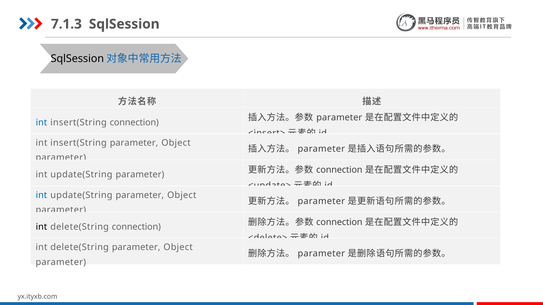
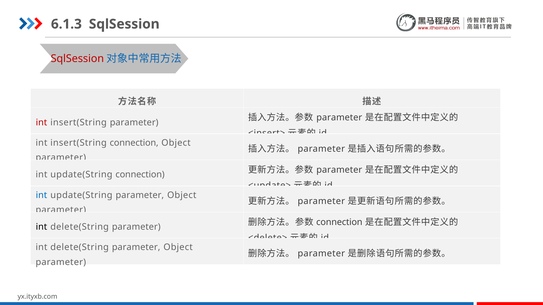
7.1.3: 7.1.3 -> 6.1.3 (66, 24)
SqlSession colour: black -> red (77, 59)
int colour: blue -> red (41, 123)
insert(String connection: connection -> parameter (134, 123)
insert(String parameter: parameter -> connection (134, 143)
connection: connection -> parameter (339, 170)
parameter: parameter -> connection (140, 175)
connection: connection -> parameter (136, 227)
